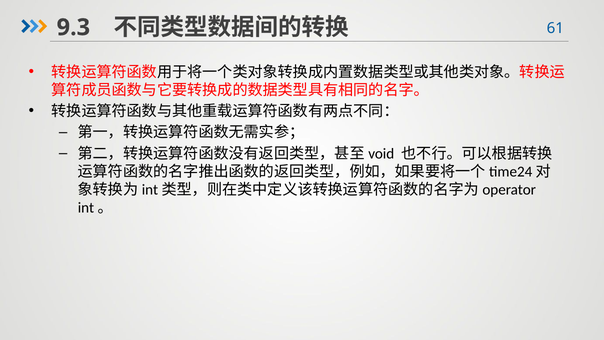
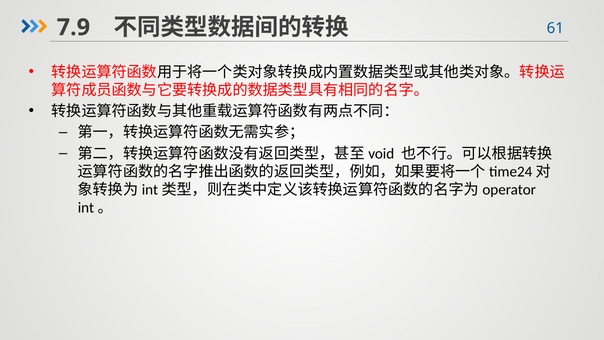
9.3: 9.3 -> 7.9 (73, 27)
